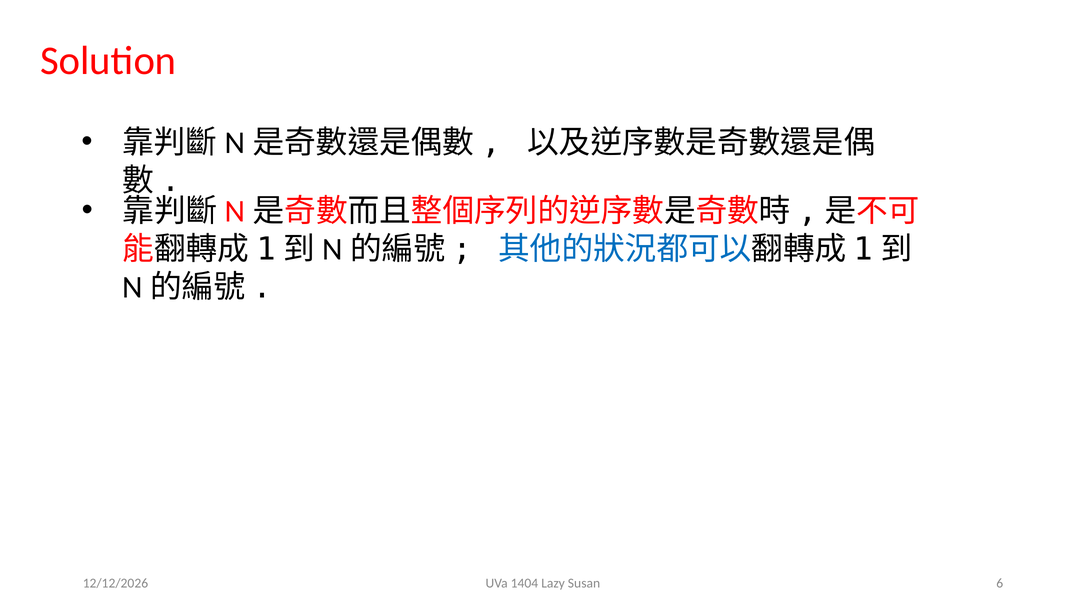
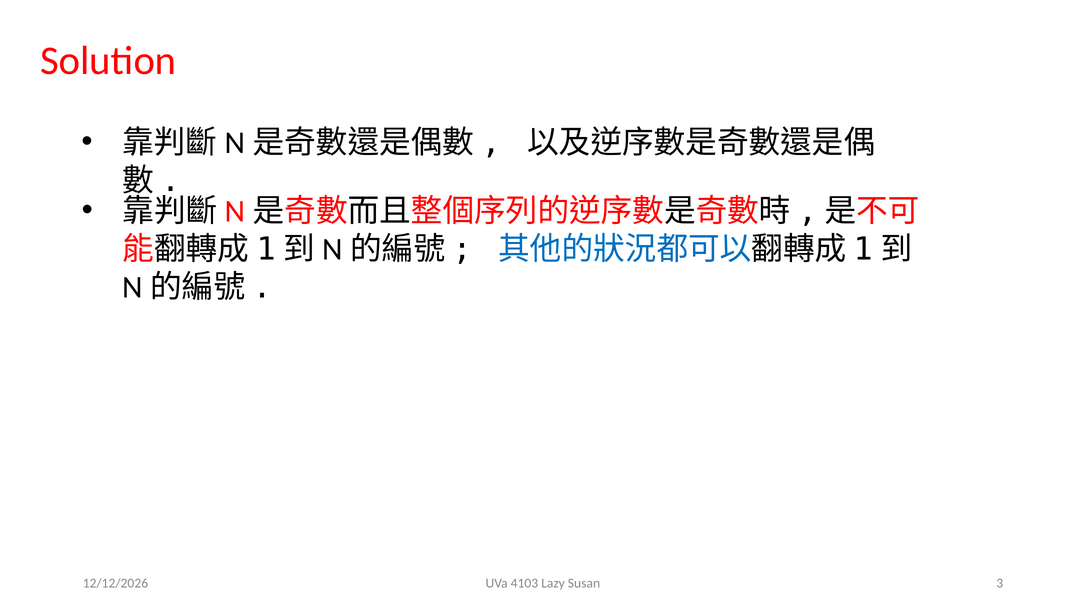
1404: 1404 -> 4103 (524, 583)
6: 6 -> 3 (1000, 583)
